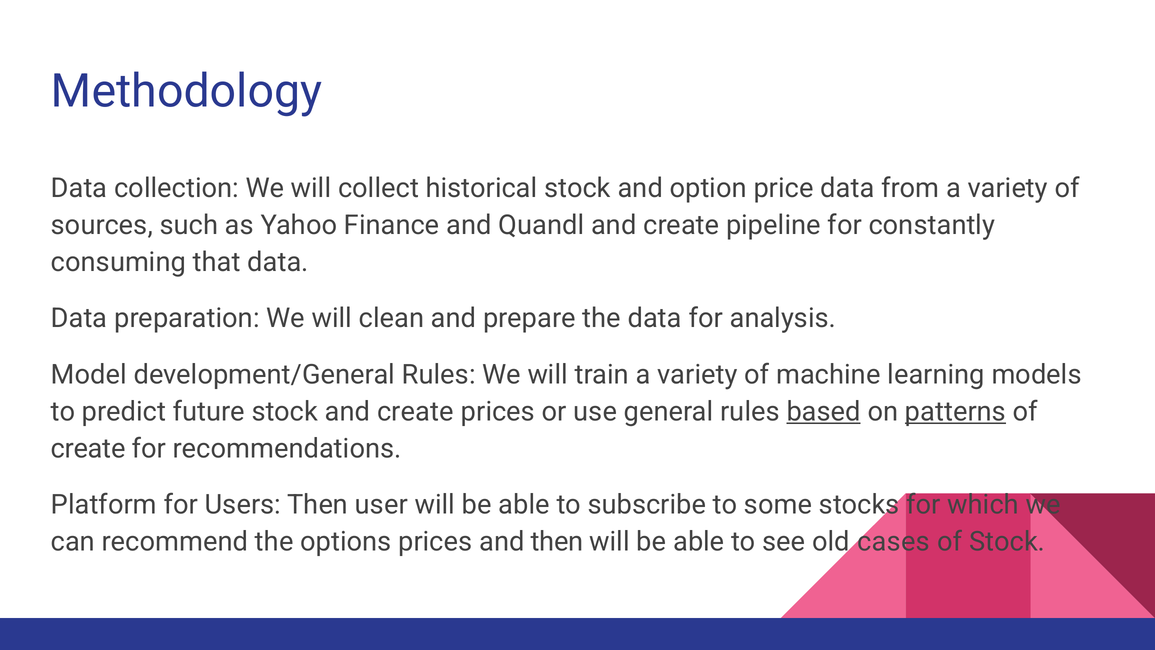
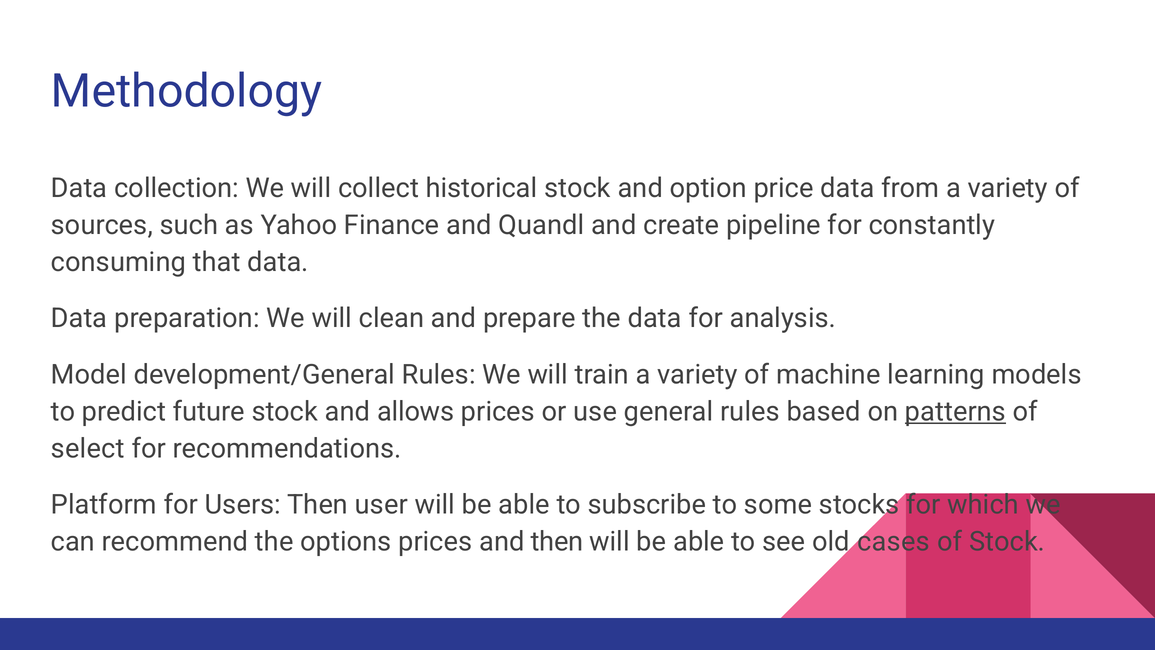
stock and create: create -> allows (416, 411)
based underline: present -> none (824, 411)
create: create -> select (88, 448)
